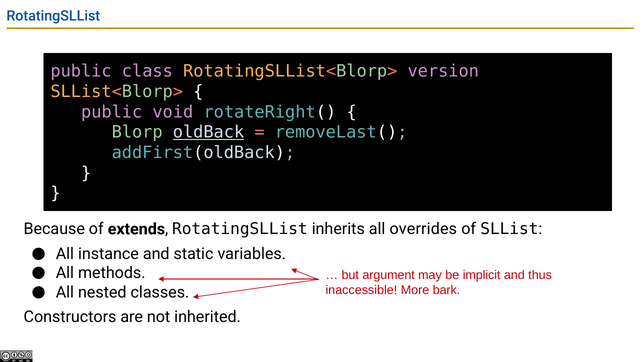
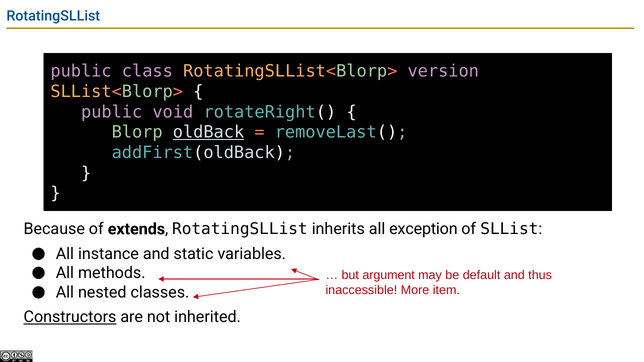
overrides: overrides -> exception (423, 229)
implicit: implicit -> default (482, 275)
bark: bark -> item (446, 290)
Constructors underline: none -> present (70, 317)
